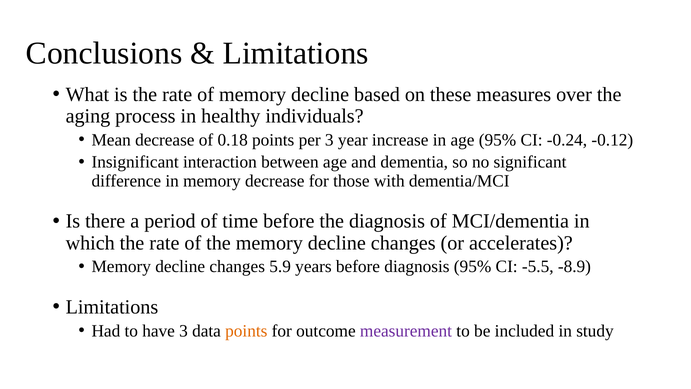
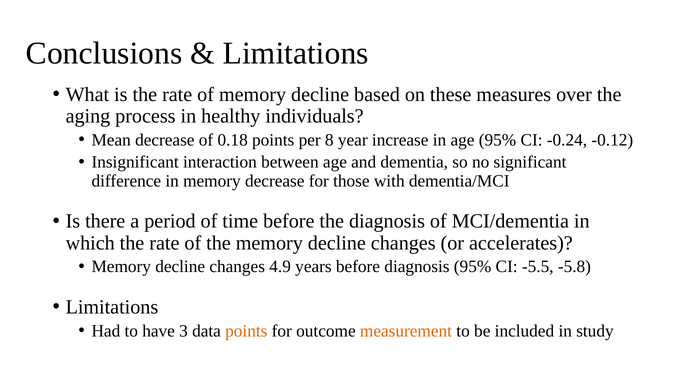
per 3: 3 -> 8 (329, 140)
5.9: 5.9 -> 4.9 (280, 267)
-8.9: -8.9 -> -5.8 (574, 267)
measurement colour: purple -> orange (406, 331)
